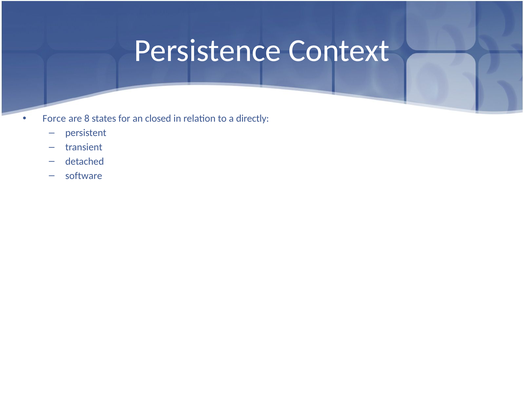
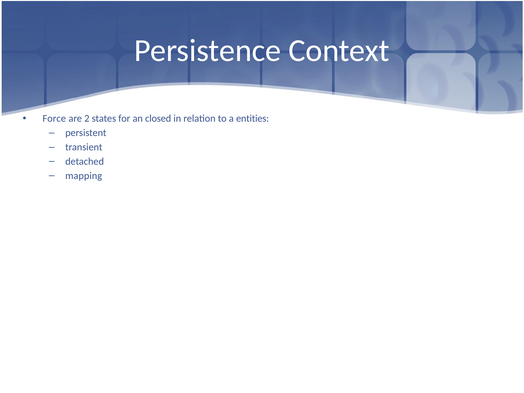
8: 8 -> 2 (87, 119)
directly: directly -> entities (253, 119)
software: software -> mapping (84, 176)
